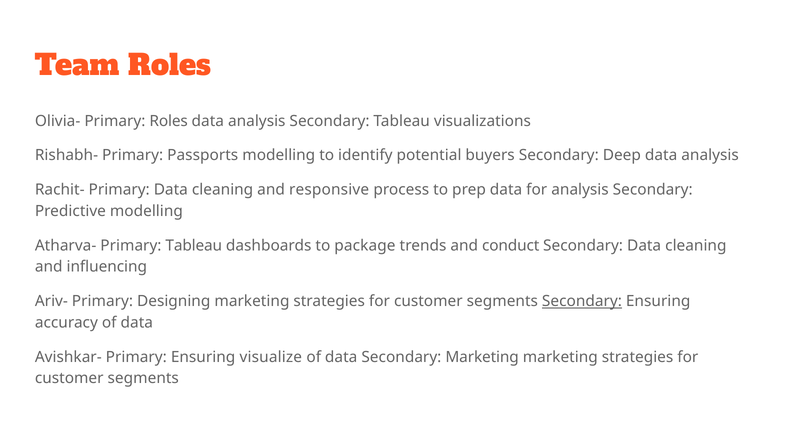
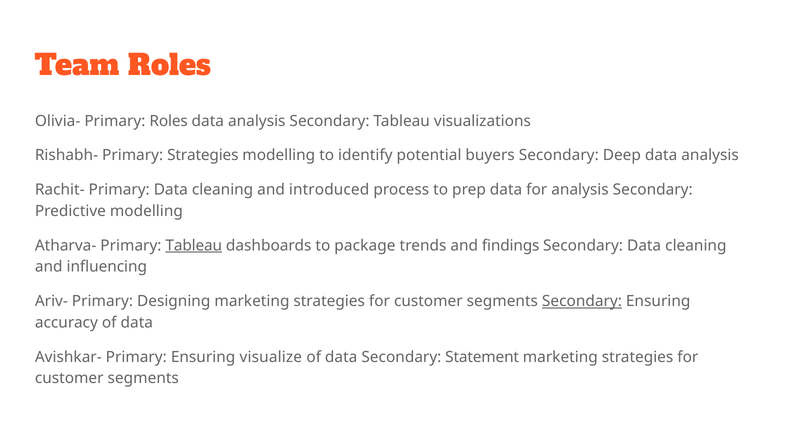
Primary Passports: Passports -> Strategies (203, 155)
responsive: responsive -> introduced (329, 190)
Tableau underline: none -> present (194, 245)
conduct: conduct -> findings (511, 245)
Secondary Marketing: Marketing -> Statement (482, 357)
